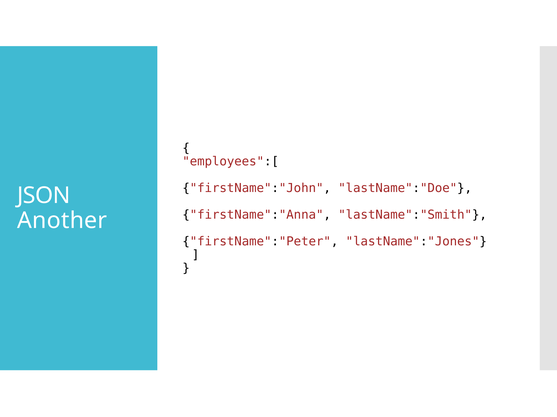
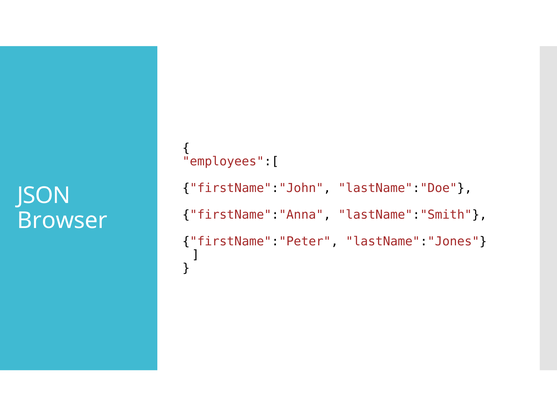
Another: Another -> Browser (62, 221)
